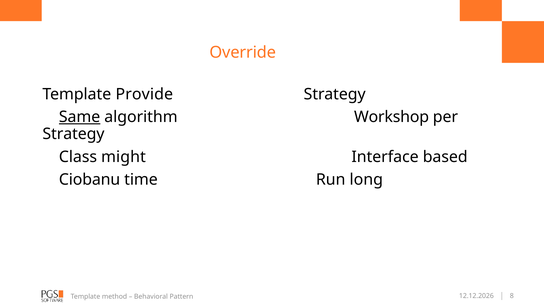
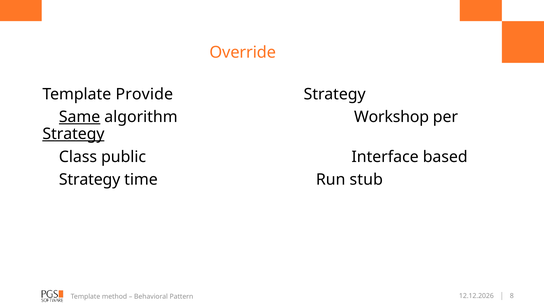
Strategy underline: none -> present (73, 134)
might: might -> public (124, 157)
Ciobanu: Ciobanu -> Strategy (90, 180)
long: long -> stub (366, 180)
